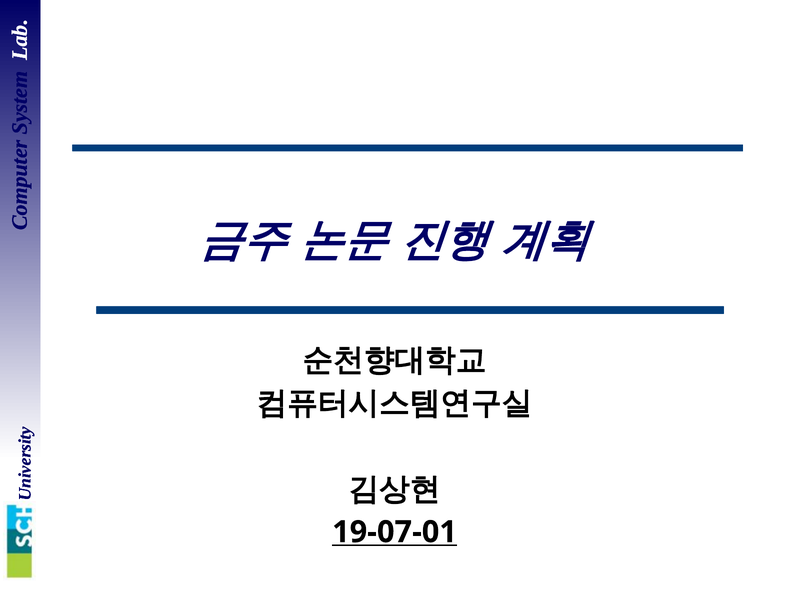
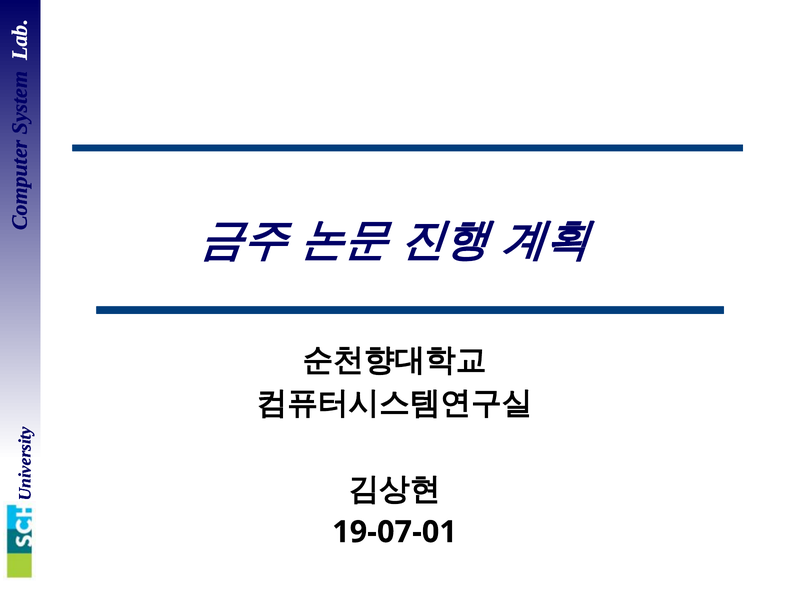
19-07-01 underline: present -> none (395, 532)
